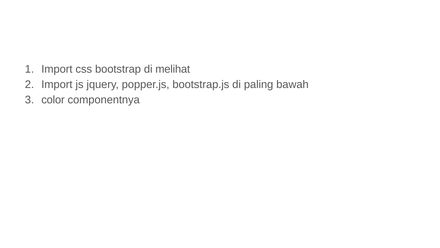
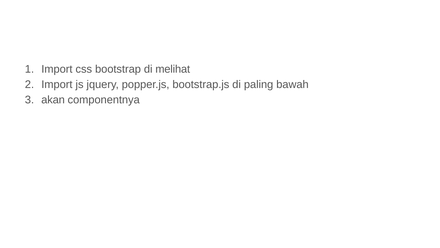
color: color -> akan (53, 100)
